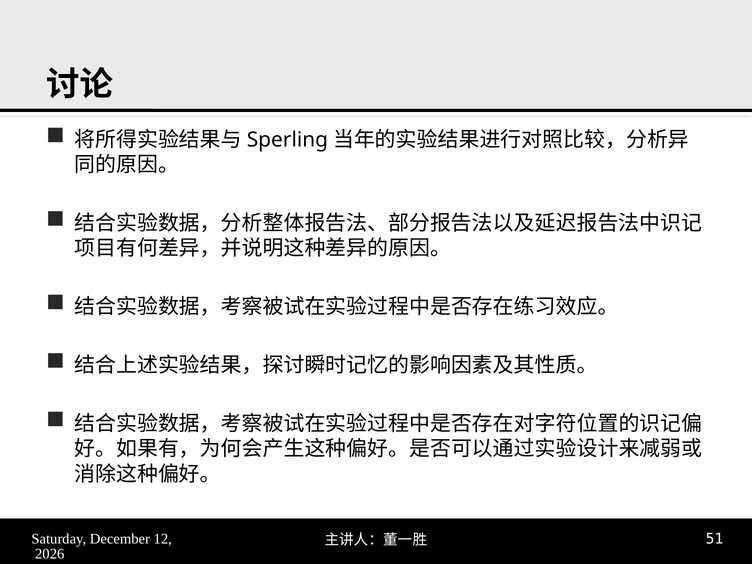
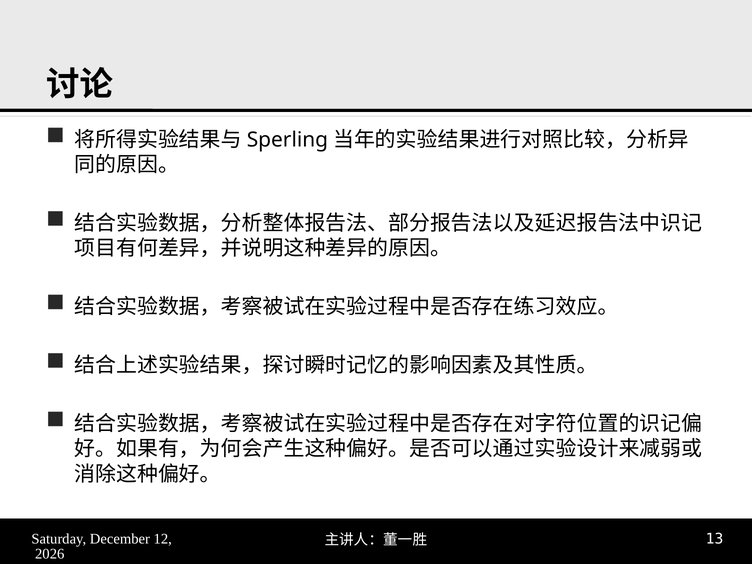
51: 51 -> 13 (715, 539)
